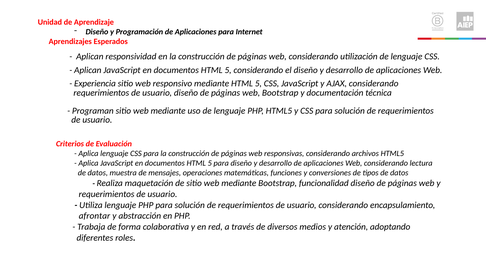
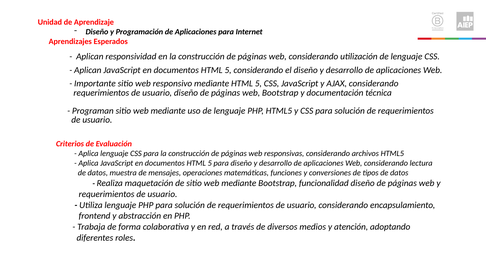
Experiencia: Experiencia -> Importante (95, 84)
afrontar: afrontar -> frontend (95, 216)
